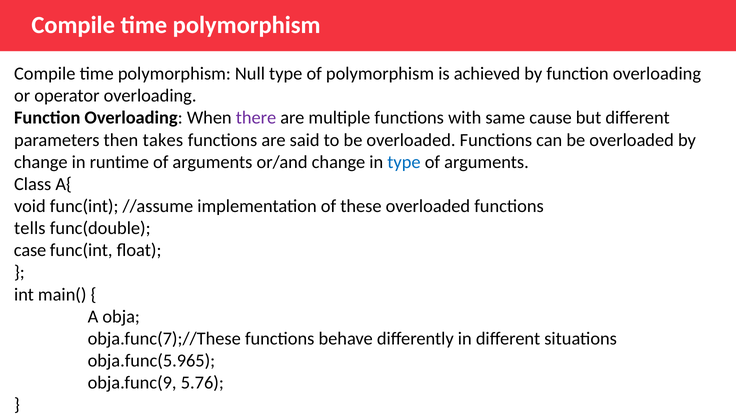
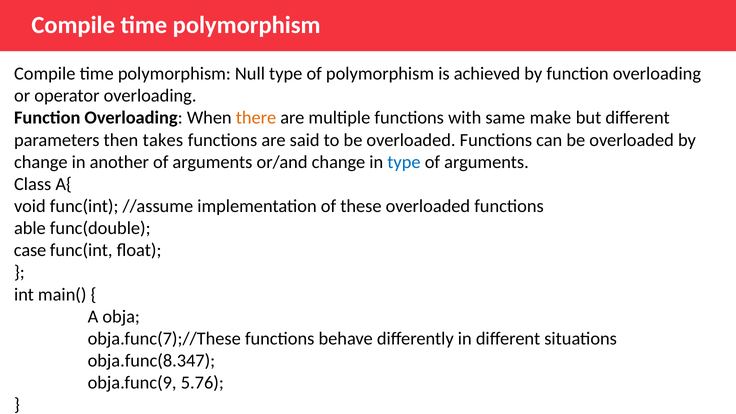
there colour: purple -> orange (256, 118)
cause: cause -> make (550, 118)
runtime: runtime -> another (119, 162)
tells: tells -> able (30, 228)
obja.func(5.965: obja.func(5.965 -> obja.func(8.347 (151, 361)
